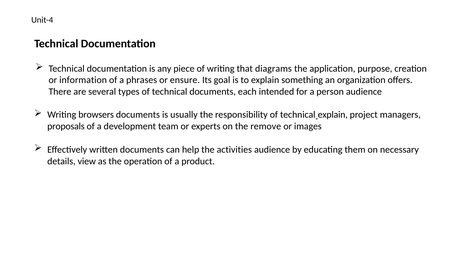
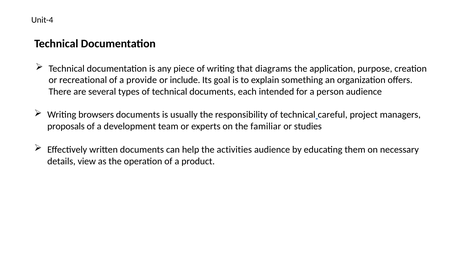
information: information -> recreational (83, 80)
phrases: phrases -> provide (142, 80)
ensure: ensure -> include (185, 80)
technical explain: explain -> careful (333, 115)
remove: remove -> familiar (266, 126)
images: images -> studies (308, 126)
